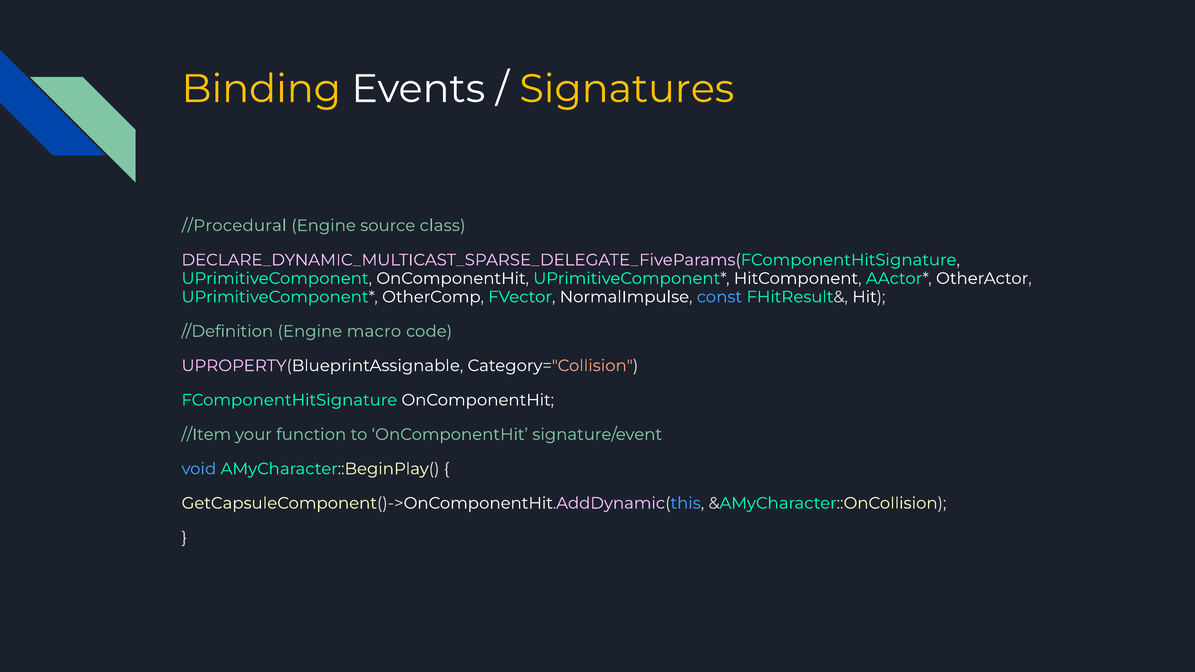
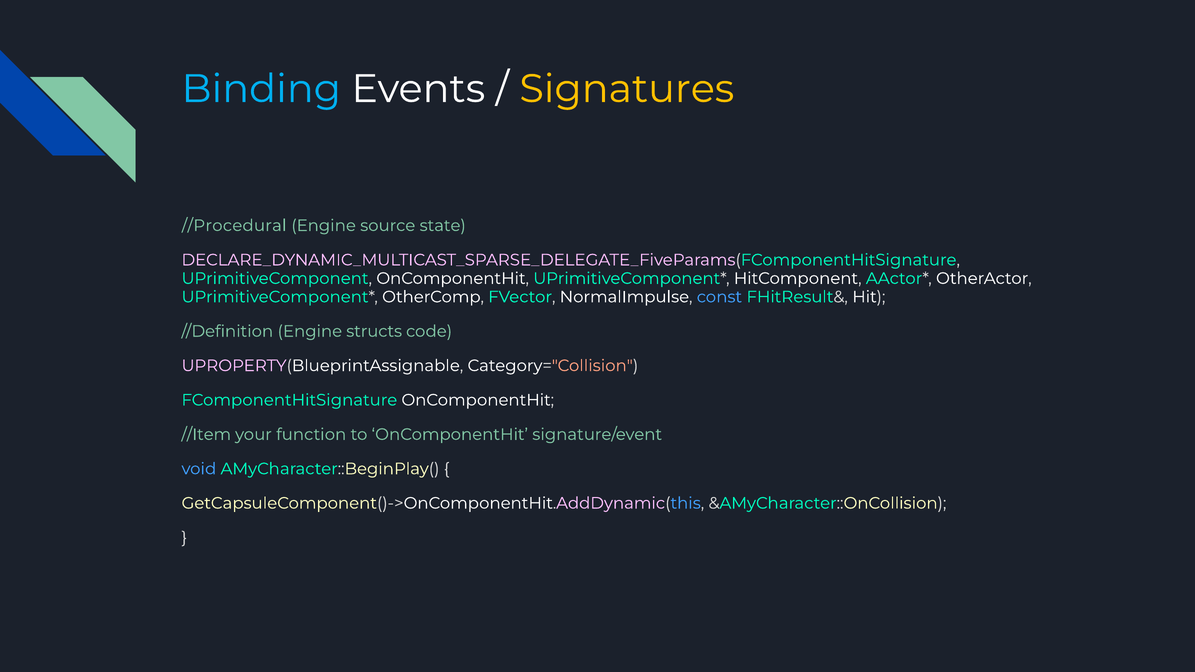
Binding colour: yellow -> light blue (261, 89)
class: class -> state (443, 226)
macro: macro -> structs (374, 331)
